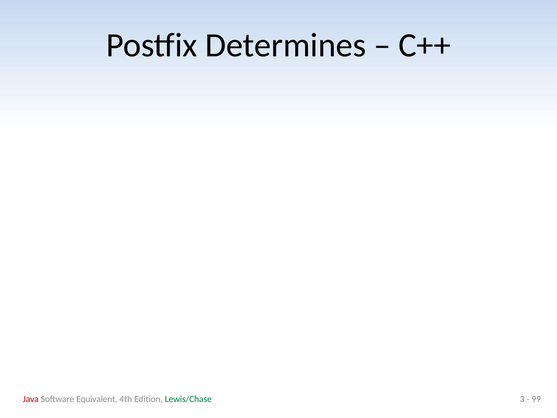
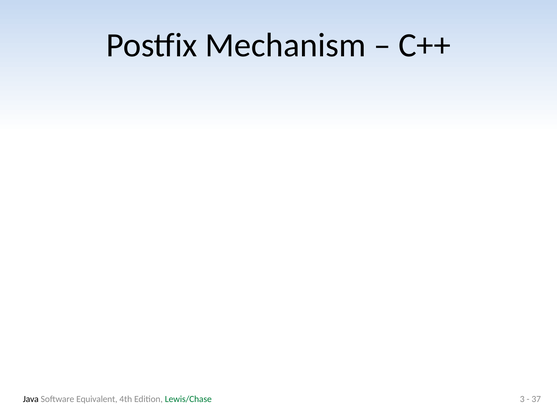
Determines: Determines -> Mechanism (286, 45)
Java colour: red -> black (31, 399)
99: 99 -> 37 (536, 399)
